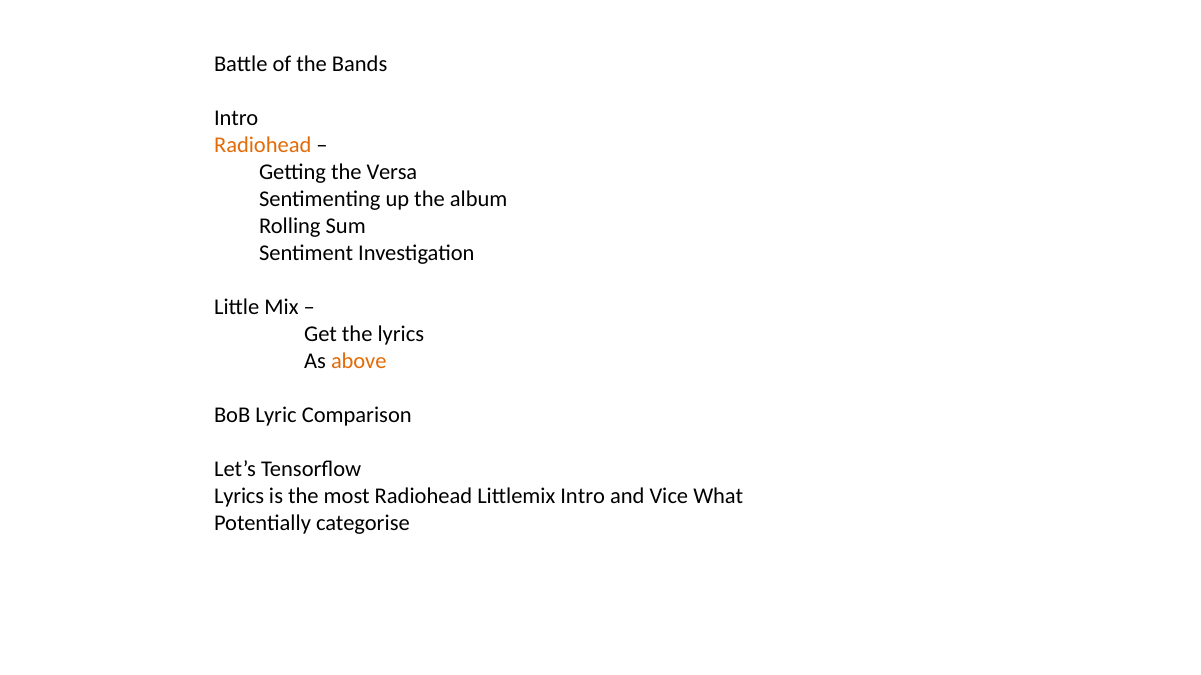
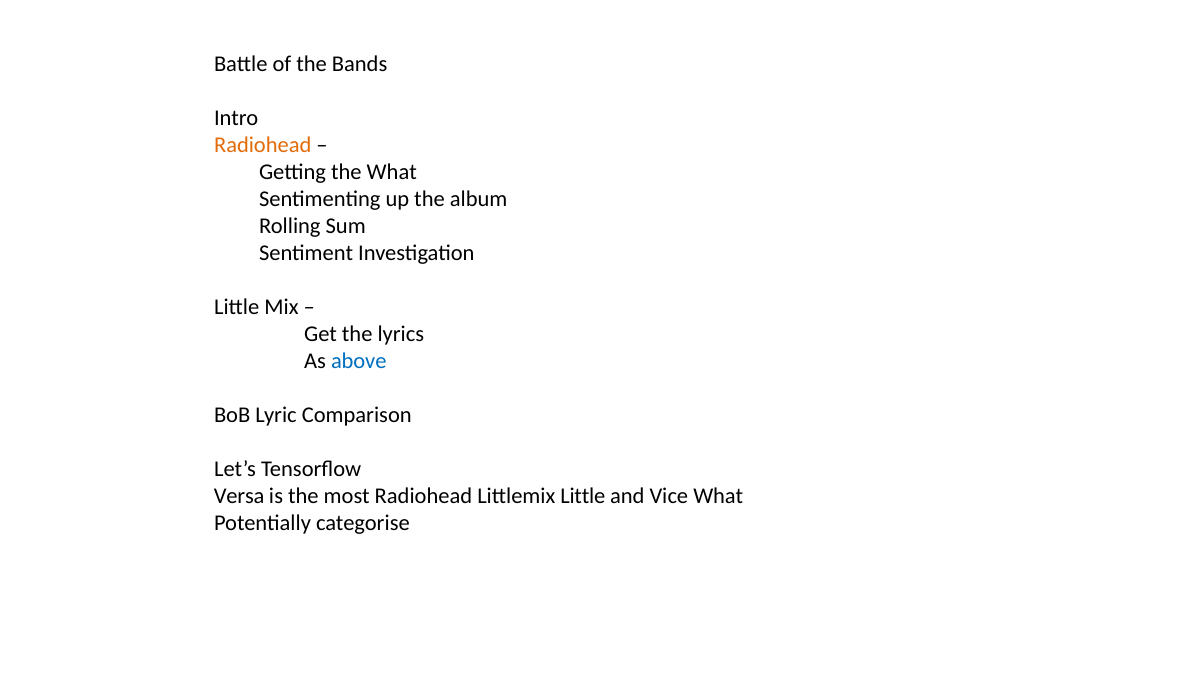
the Versa: Versa -> What (392, 172)
above colour: orange -> blue (359, 361)
Lyrics: Lyrics -> Versa (239, 496)
Littlemix Intro: Intro -> Little (583, 496)
